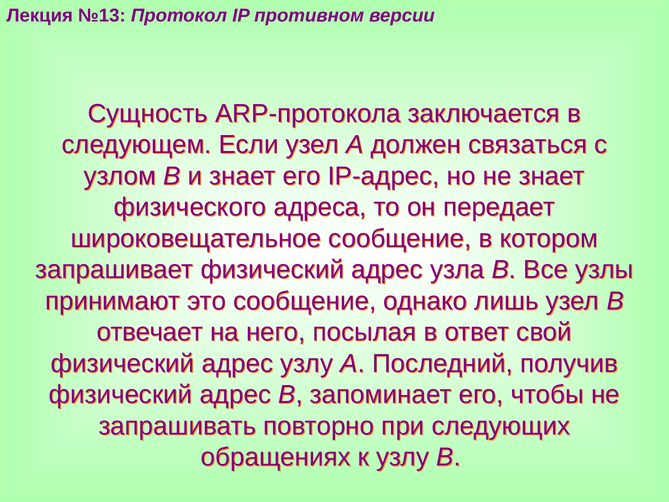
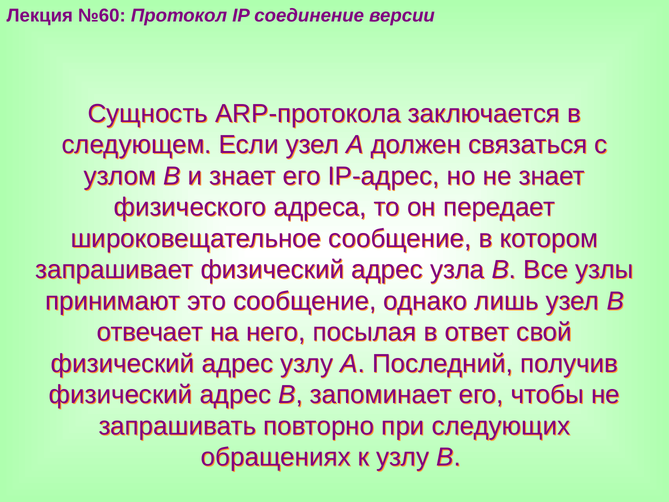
№13: №13 -> №60 (102, 16)
противном: противном -> соединение (309, 16)
